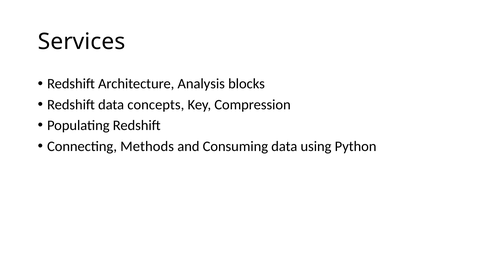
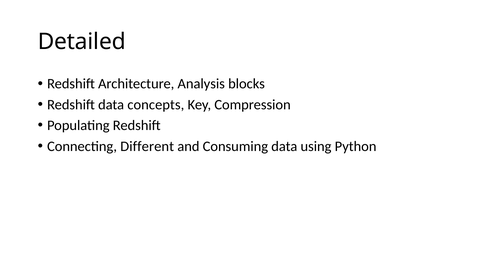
Services: Services -> Detailed (82, 42)
Methods: Methods -> Different (147, 146)
